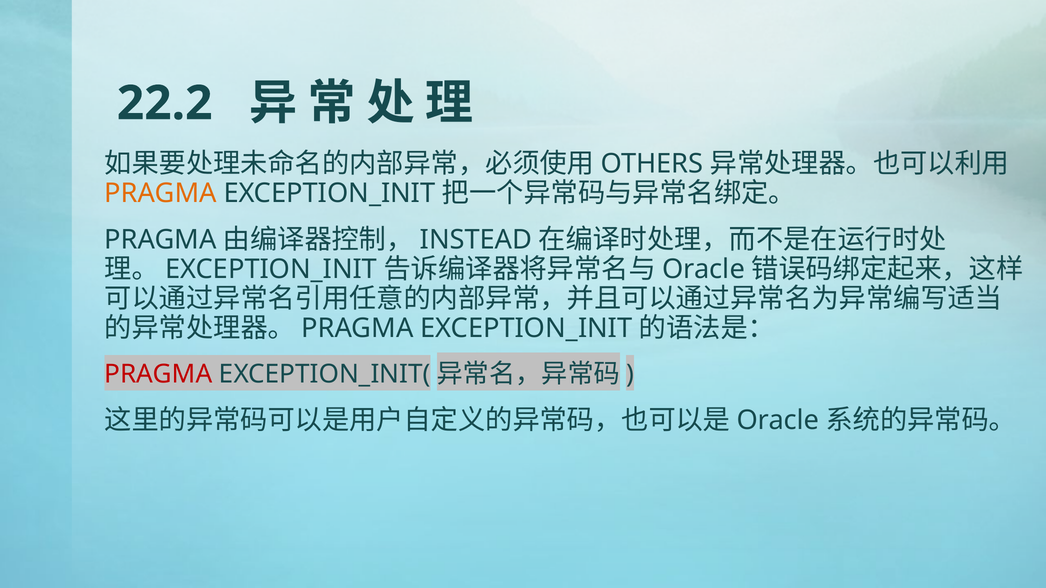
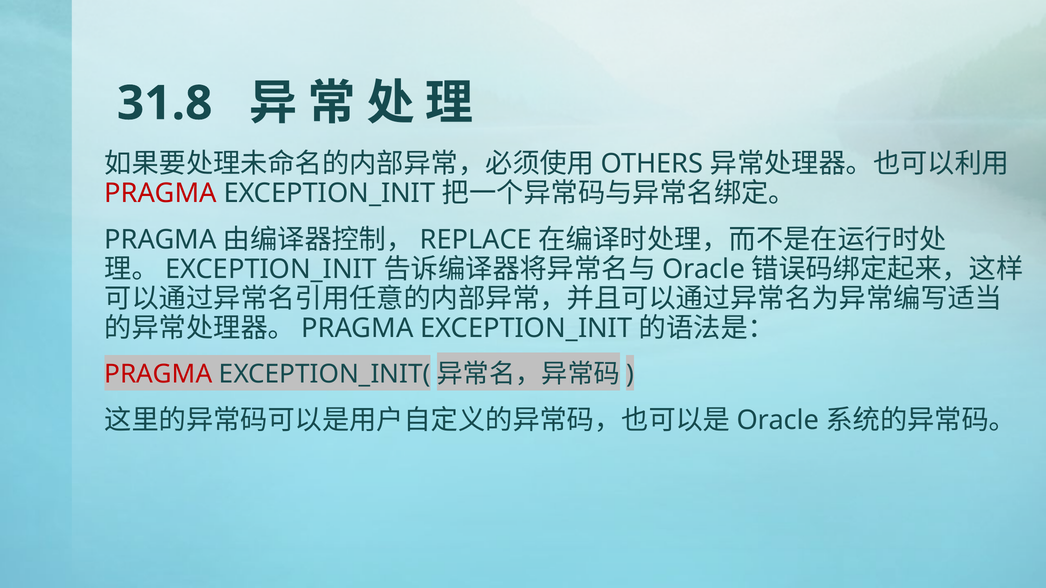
22.2: 22.2 -> 31.8 (165, 103)
PRAGMA colour: orange -> red (161, 193)
INSTEAD: INSTEAD -> REPLACE (476, 240)
